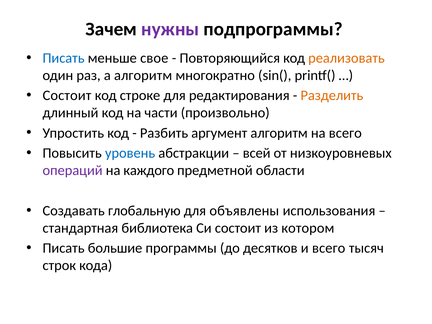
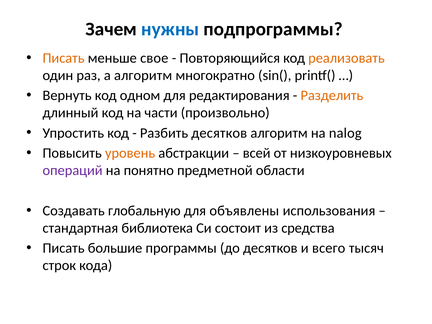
нужны colour: purple -> blue (170, 29)
Писать colour: blue -> orange (64, 58)
Состоит: Состоит -> Вернуть (67, 96)
строке: строке -> одном (140, 96)
Разбить аргумент: аргумент -> десятков (219, 133)
на всего: всего -> nalog (345, 133)
уровень colour: blue -> orange (130, 153)
каждого: каждого -> понятно (149, 170)
котором: котором -> средства (308, 228)
